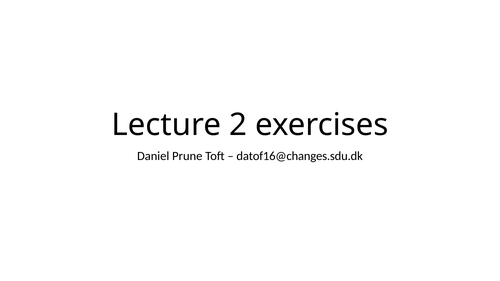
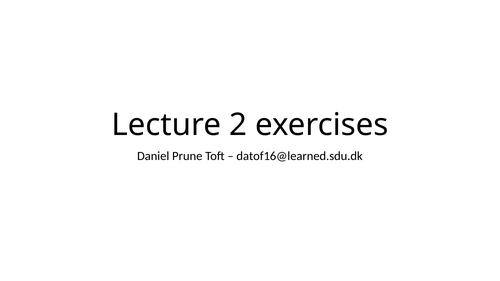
datof16@changes.sdu.dk: datof16@changes.sdu.dk -> datof16@learned.sdu.dk (300, 156)
